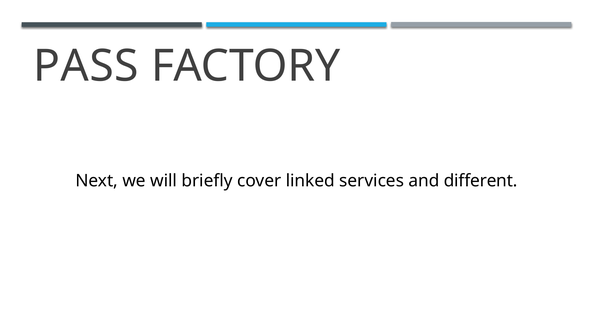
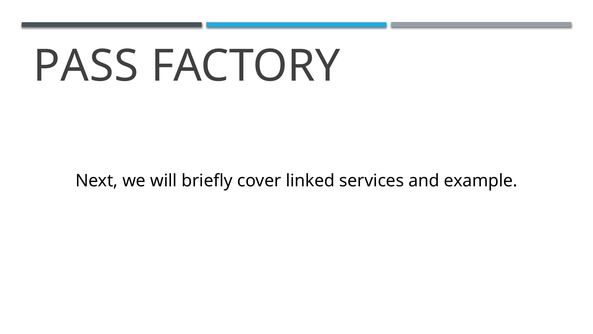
different: different -> example (481, 181)
